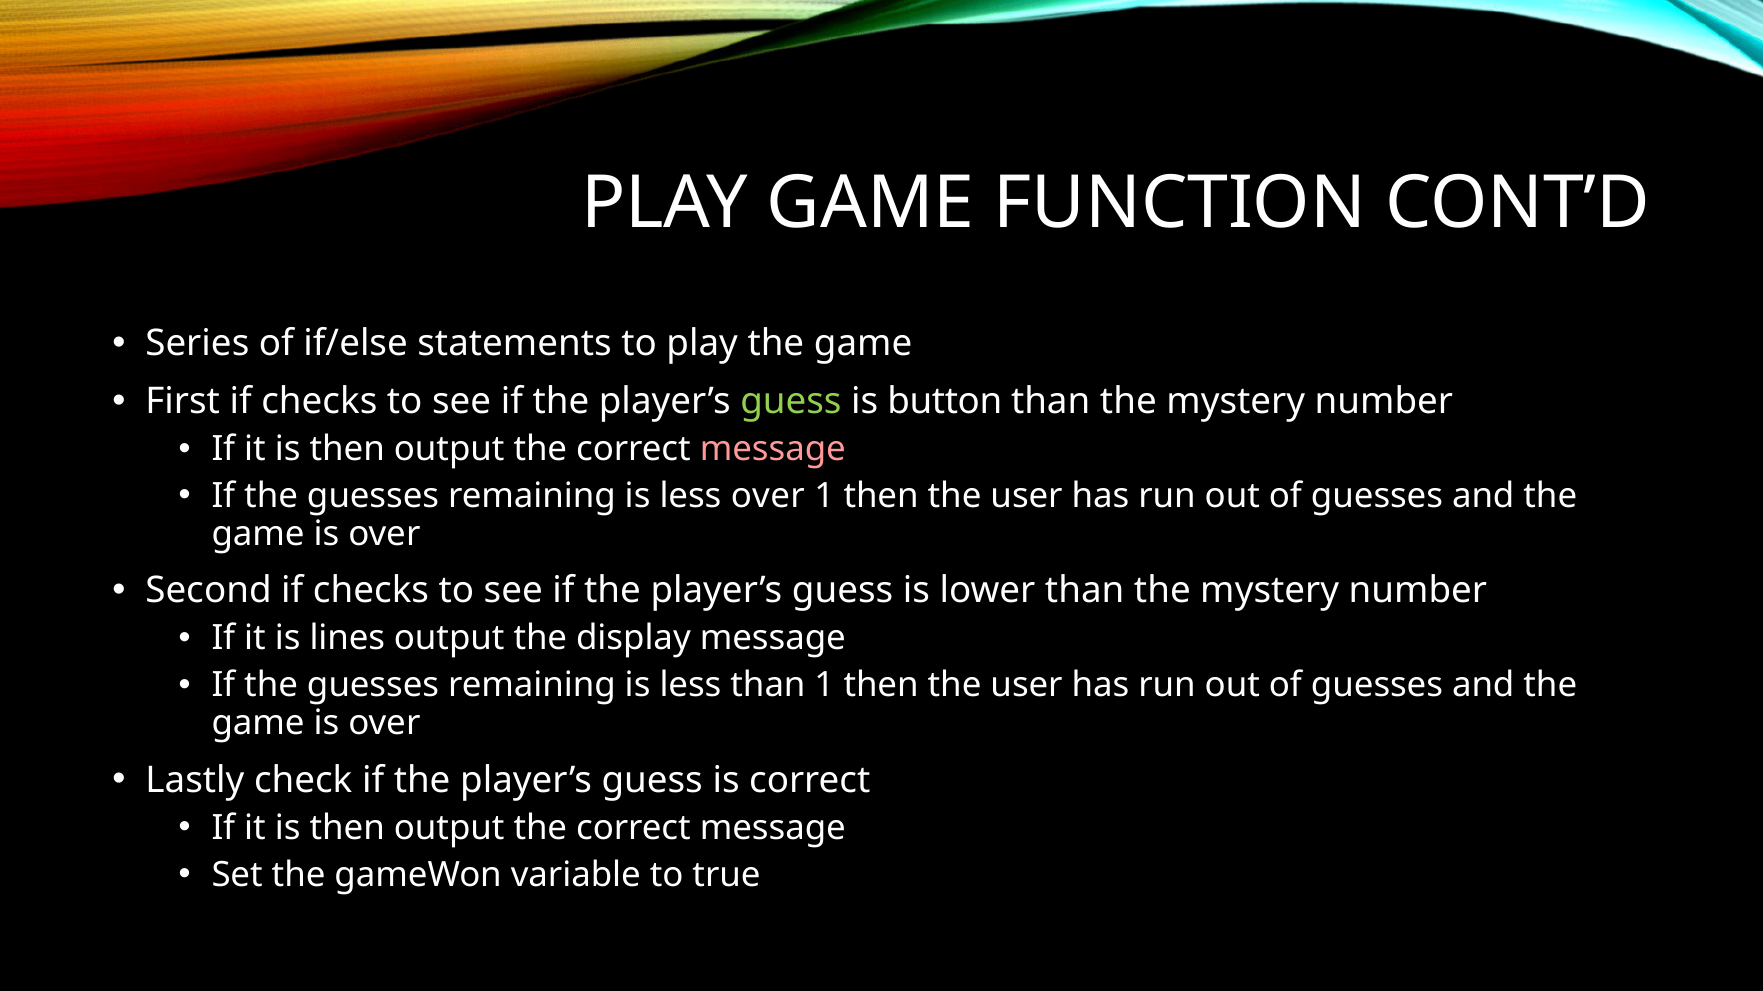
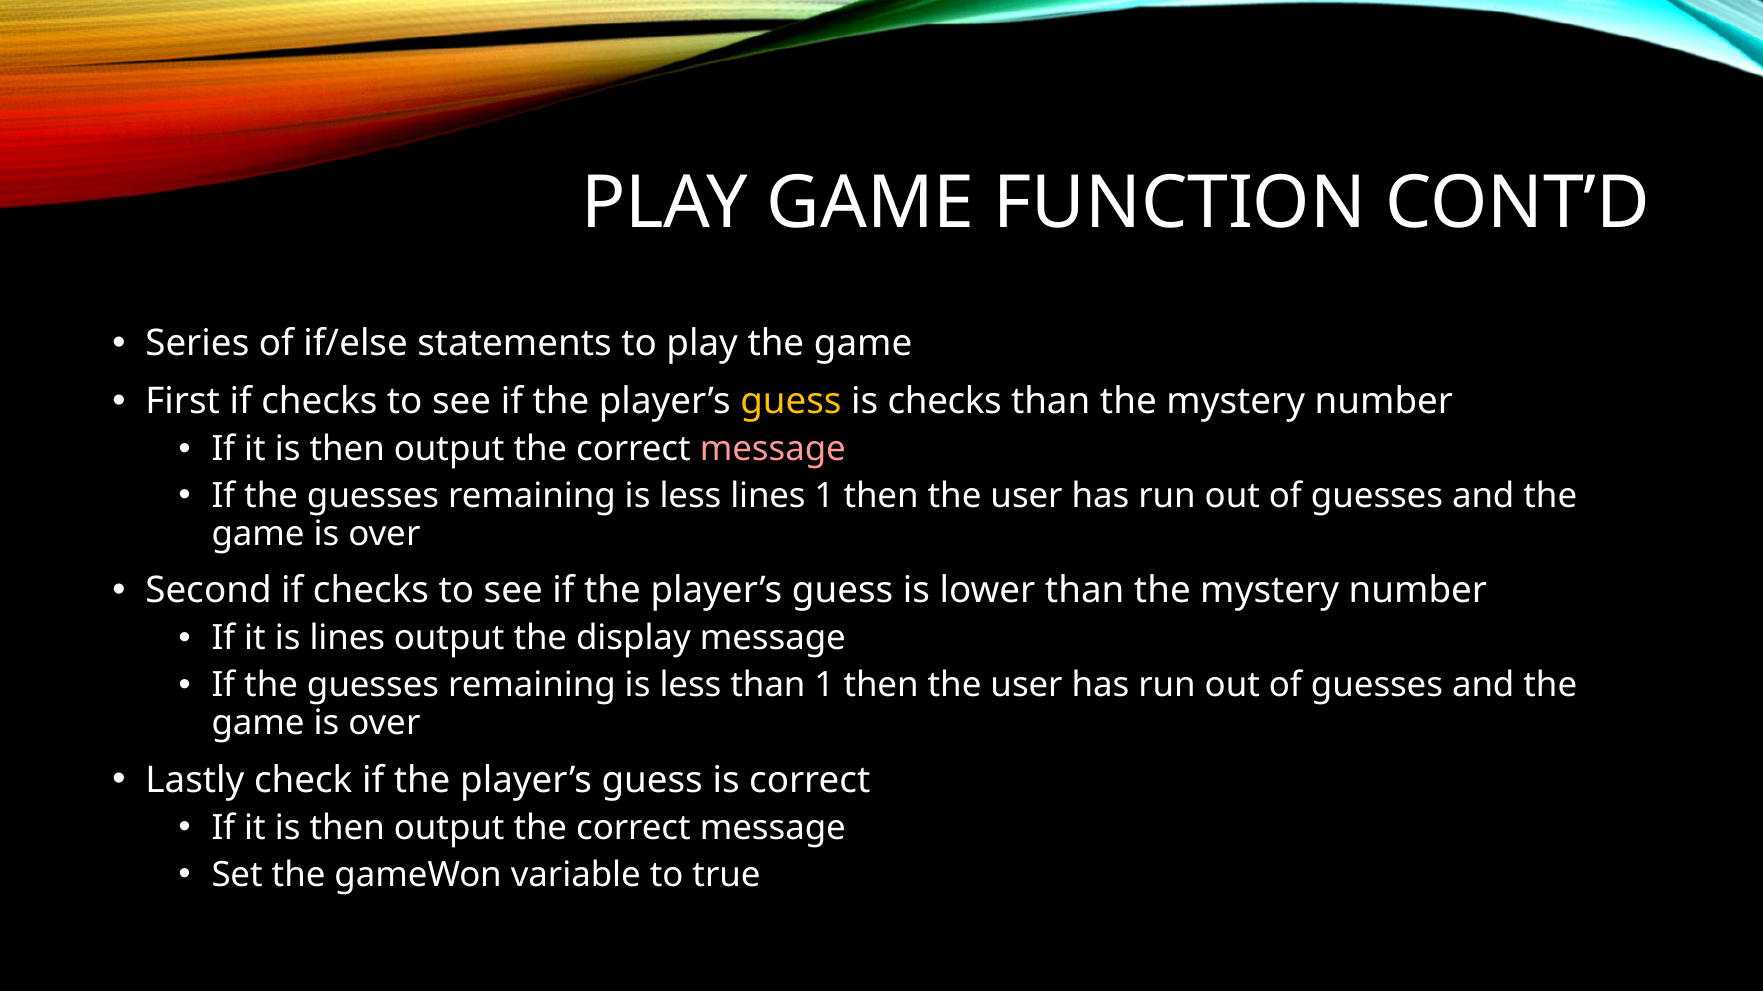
guess colour: light green -> yellow (791, 402)
is button: button -> checks (945, 402)
less over: over -> lines (768, 496)
